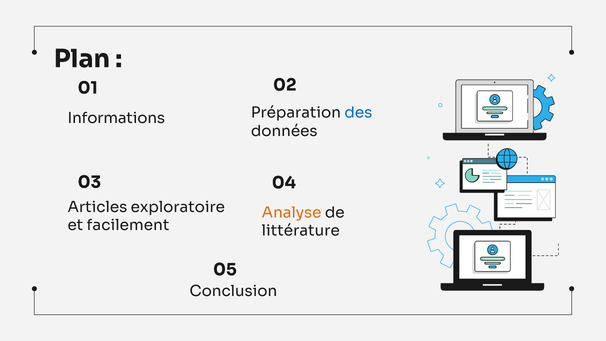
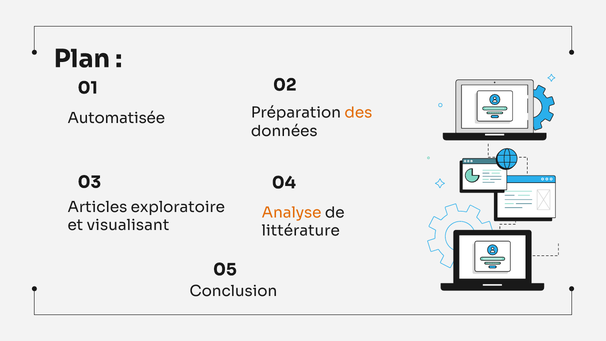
Informations: Informations -> Automatisée (116, 118)
des colour: blue -> orange (358, 113)
facilement: facilement -> visualisant (128, 225)
